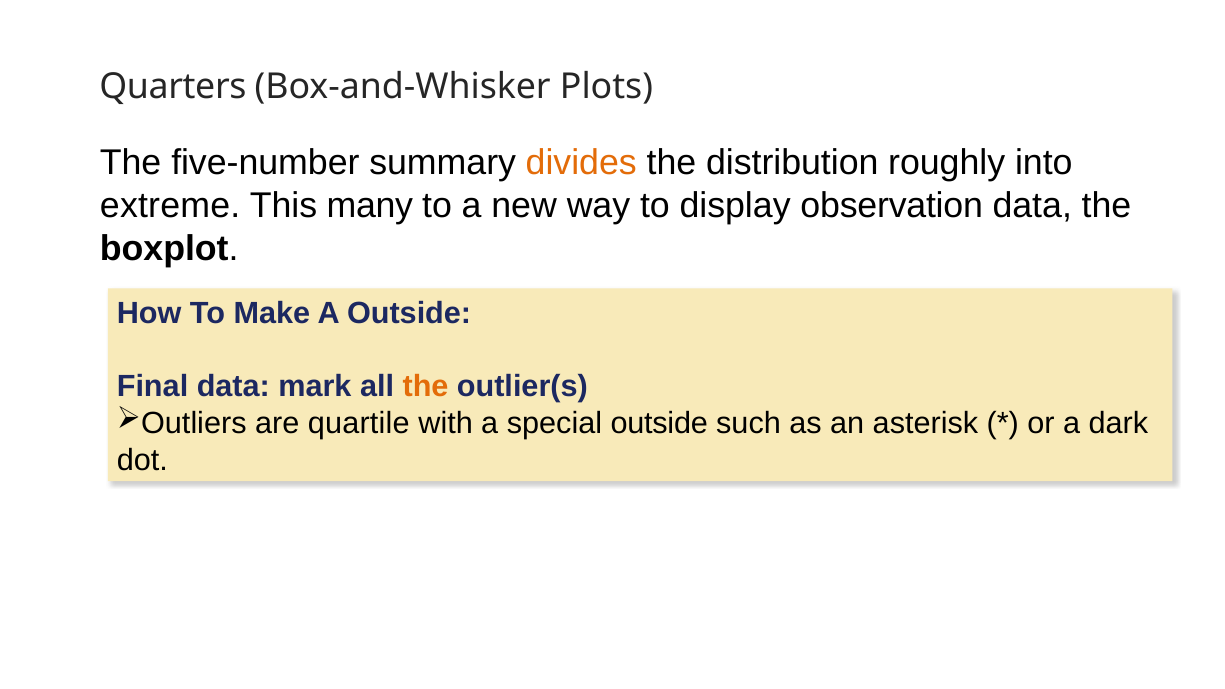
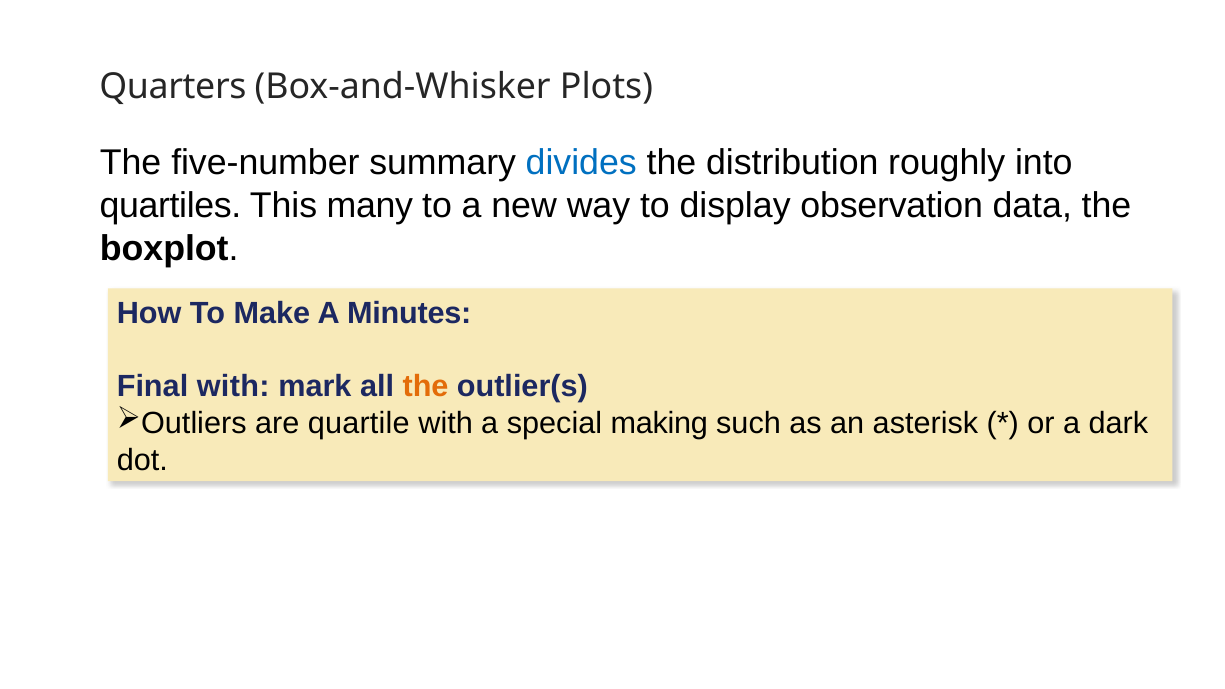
divides colour: orange -> blue (581, 163)
extreme: extreme -> quartiles (170, 206)
A Outside: Outside -> Minutes (409, 313)
Final data: data -> with (233, 387)
special outside: outside -> making (659, 424)
